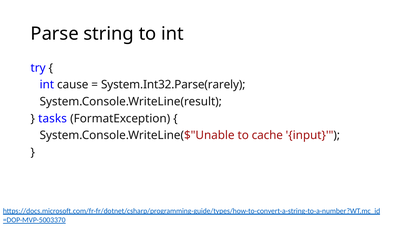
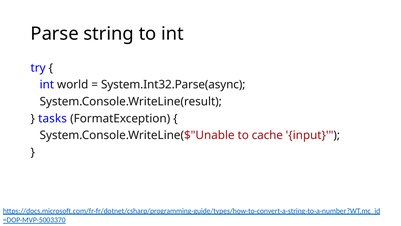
cause: cause -> world (73, 85)
System.Int32.Parse(rarely: System.Int32.Parse(rarely -> System.Int32.Parse(async (173, 85)
